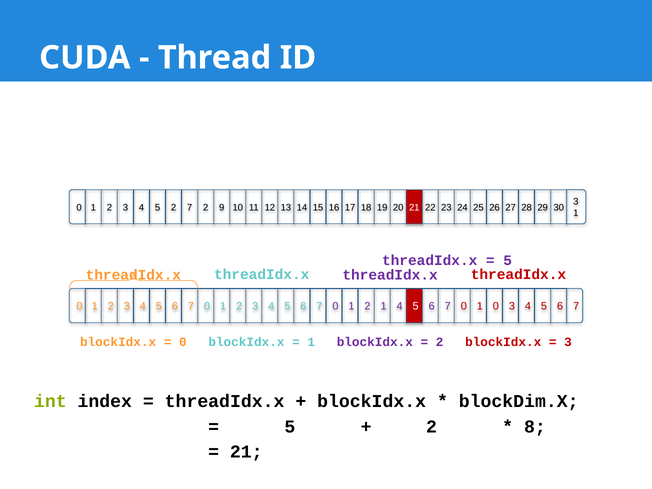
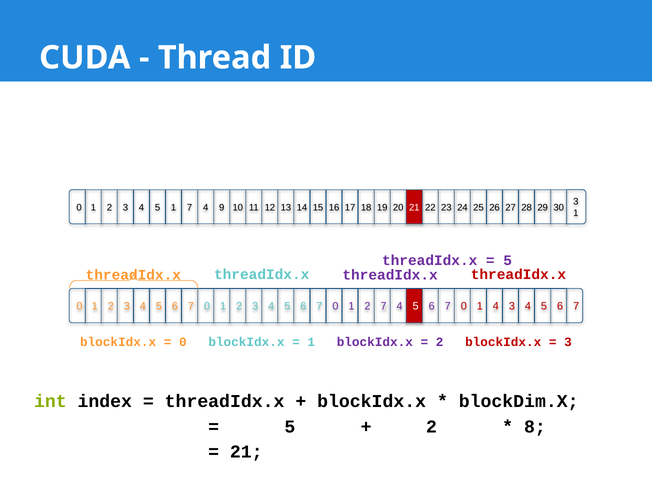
5 2: 2 -> 1 (174, 207)
2: 2 -> 4 (206, 207)
2 1: 1 -> 7 (384, 306)
1 0: 0 -> 4 (496, 306)
